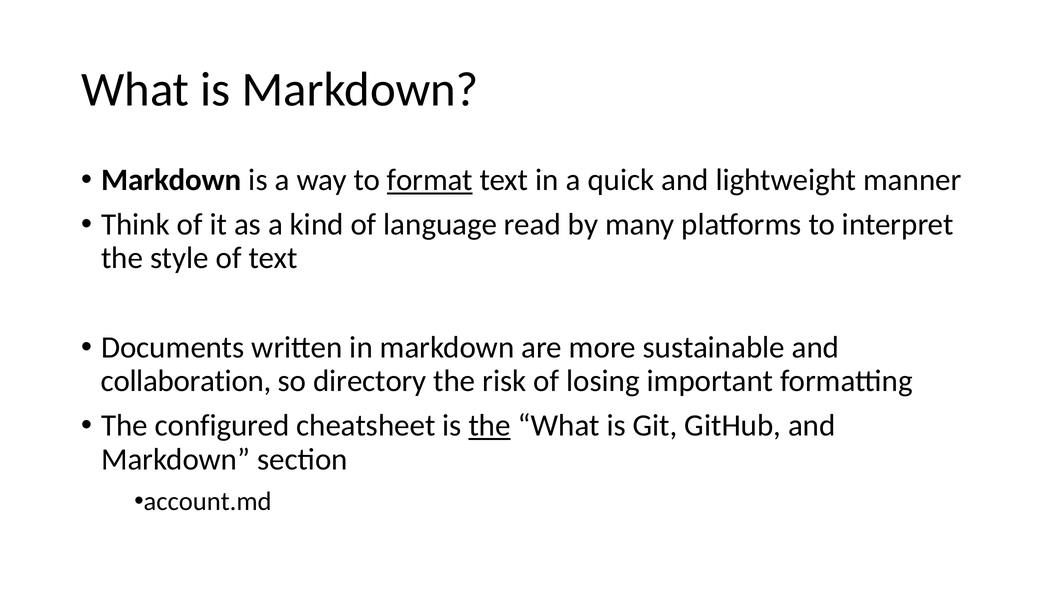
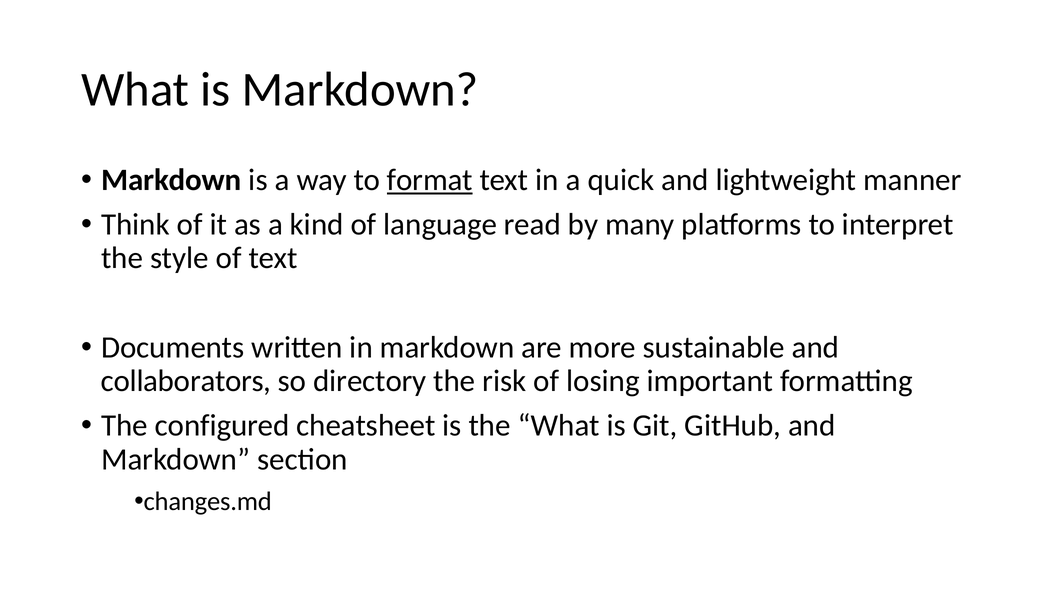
collaboration: collaboration -> collaborators (186, 381)
the underline: present -> none (490, 425)
account.md: account.md -> changes.md (208, 501)
